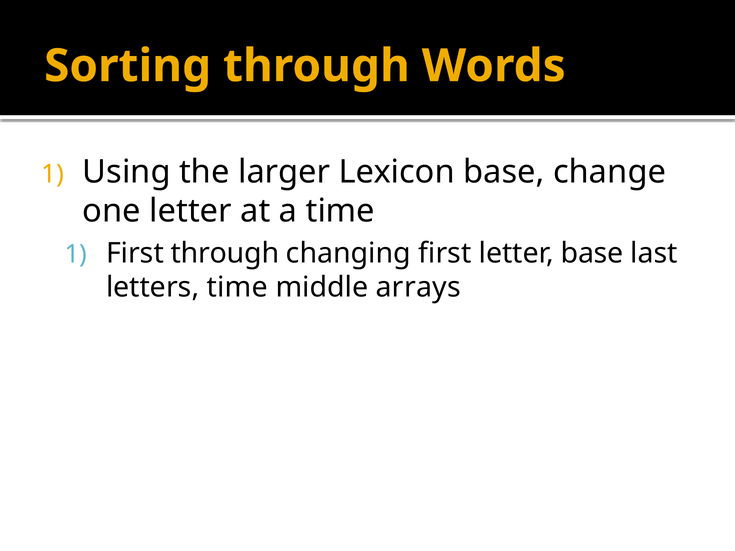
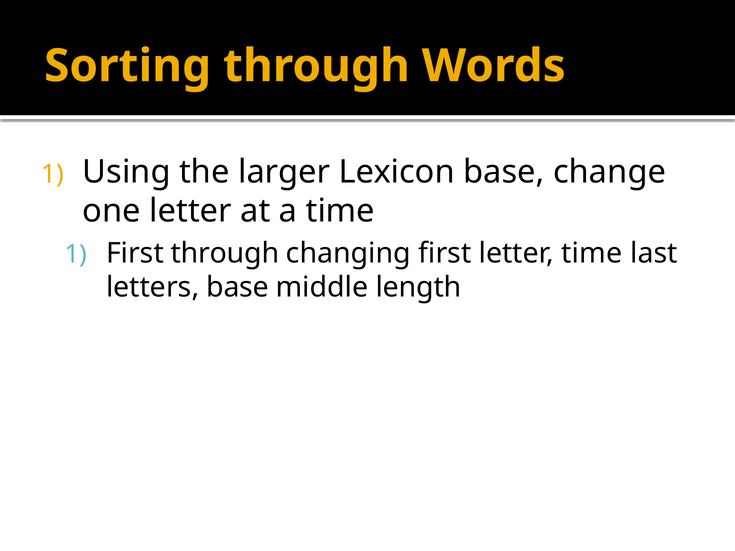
letter base: base -> time (592, 253)
letters time: time -> base (238, 288)
arrays: arrays -> length (419, 288)
